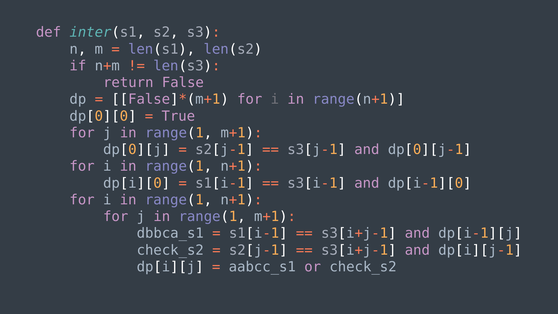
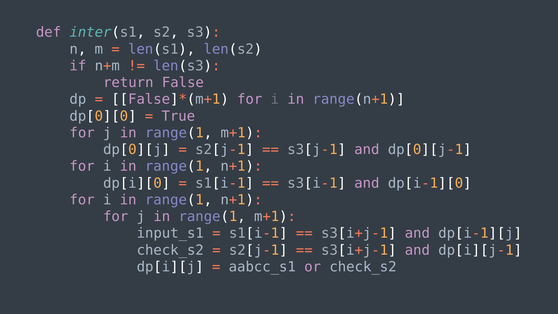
dbbca_s1: dbbca_s1 -> input_s1 (170, 233)
